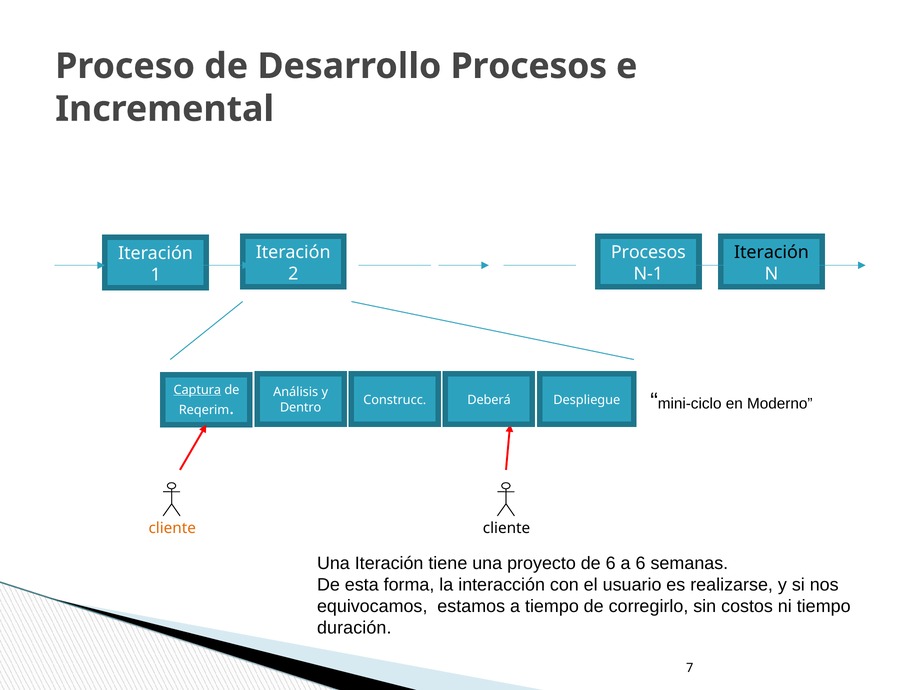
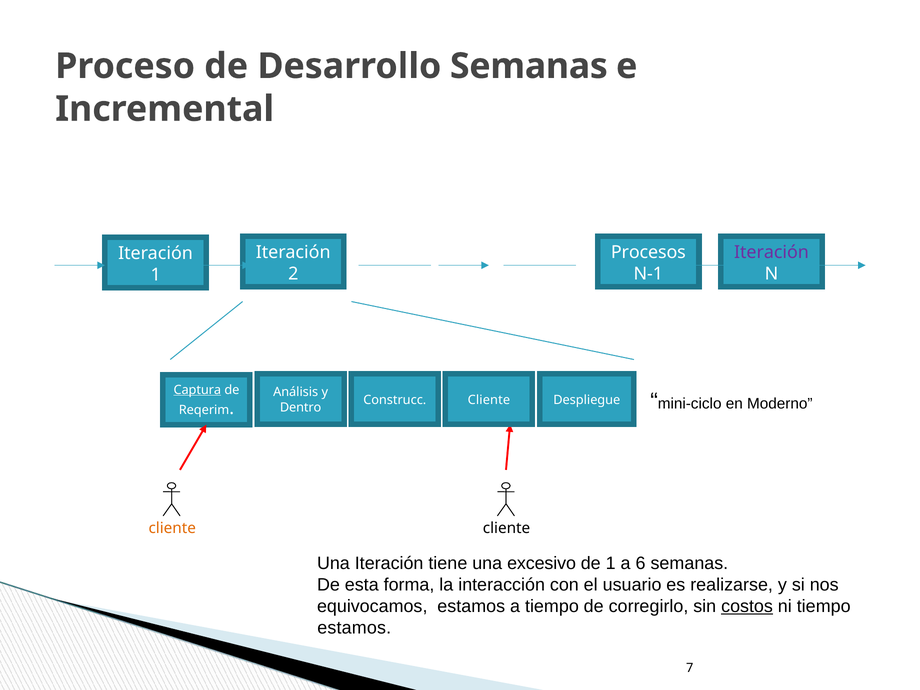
Desarrollo Procesos: Procesos -> Semanas (529, 66)
Iteración colour: black -> purple (771, 252)
Construcc Deberá: Deberá -> Cliente (489, 400)
proyecto: proyecto -> excesivo (542, 563)
de 6: 6 -> 1 (611, 563)
costos underline: none -> present (747, 606)
duración: duración -> estamos (354, 628)
